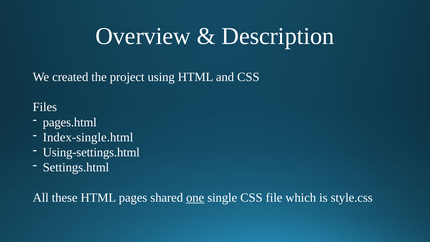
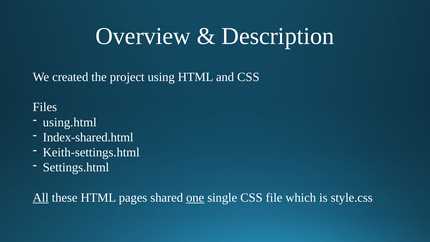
pages.html: pages.html -> using.html (70, 122)
Index-single.html: Index-single.html -> Index-shared.html (88, 137)
Using-settings.html: Using-settings.html -> Keith-settings.html (91, 152)
All underline: none -> present (41, 197)
